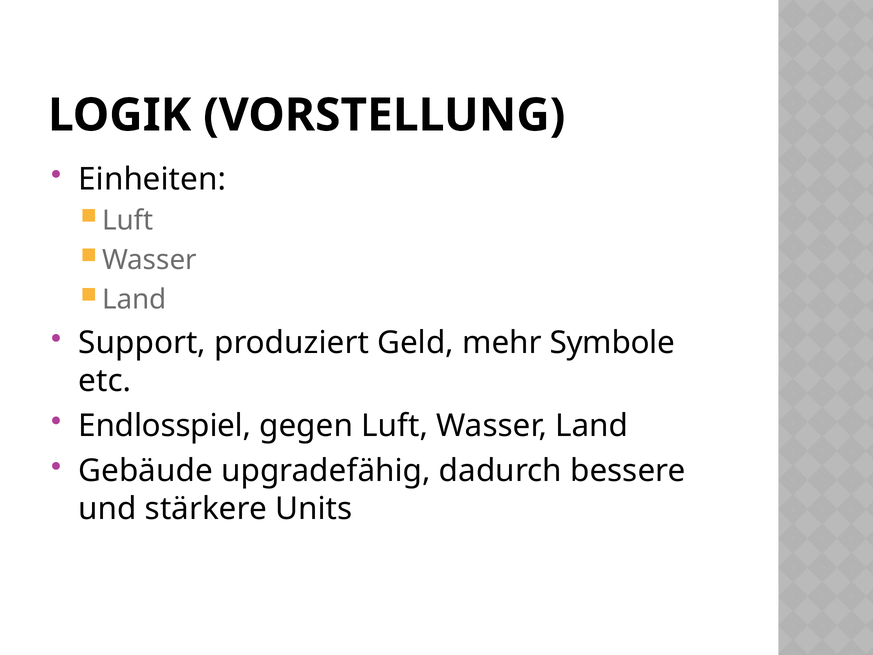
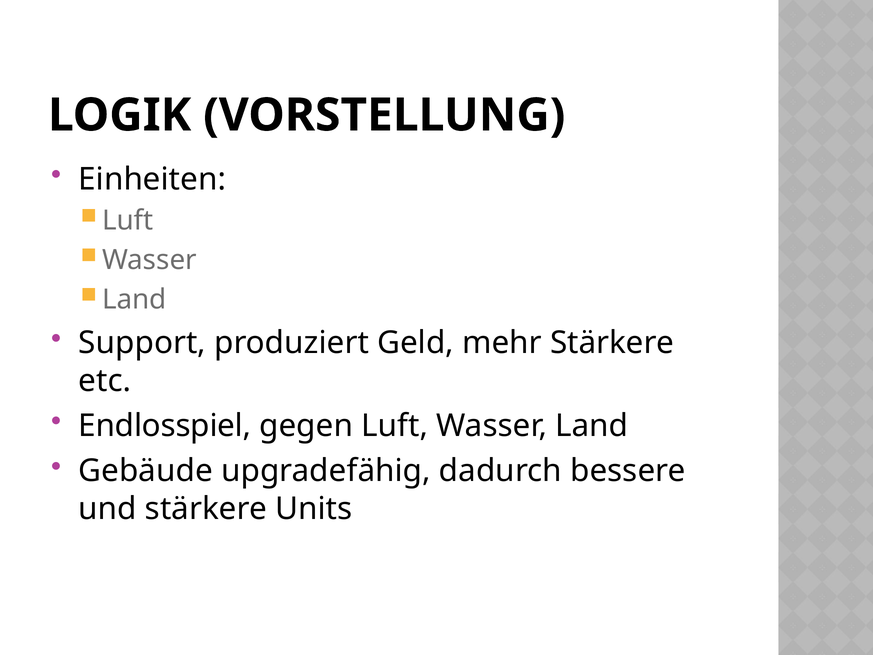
mehr Symbole: Symbole -> Stärkere (612, 343)
